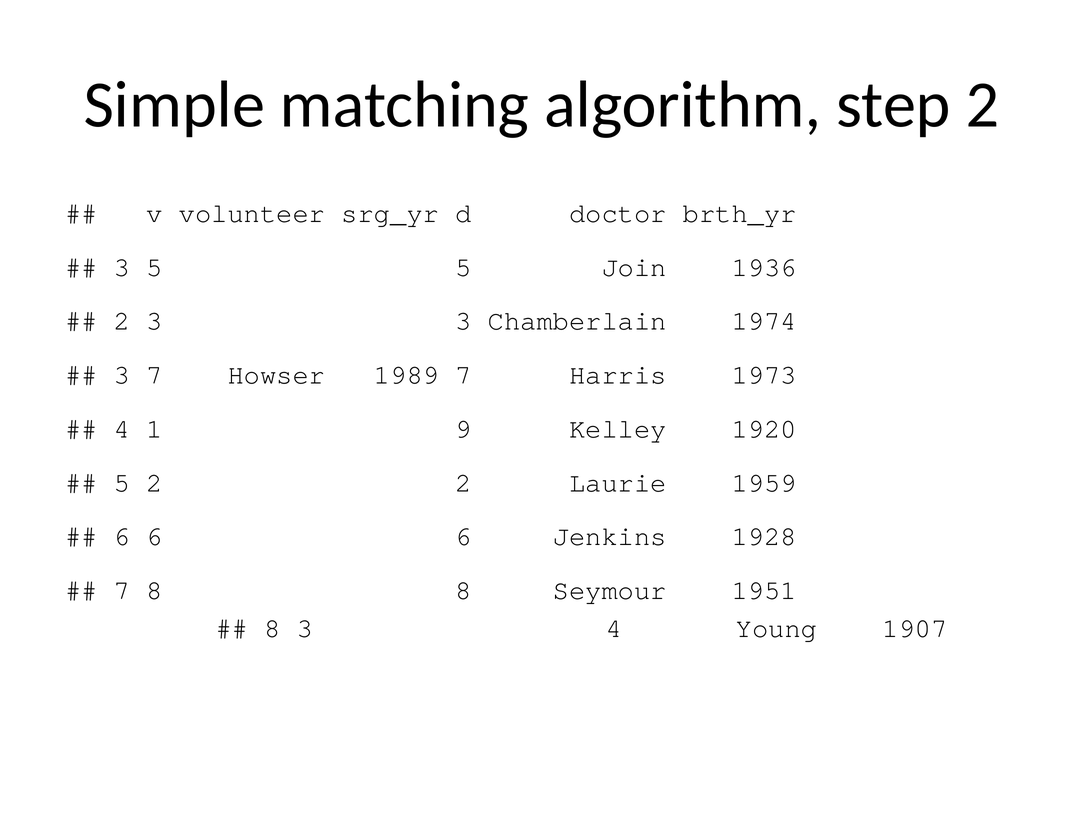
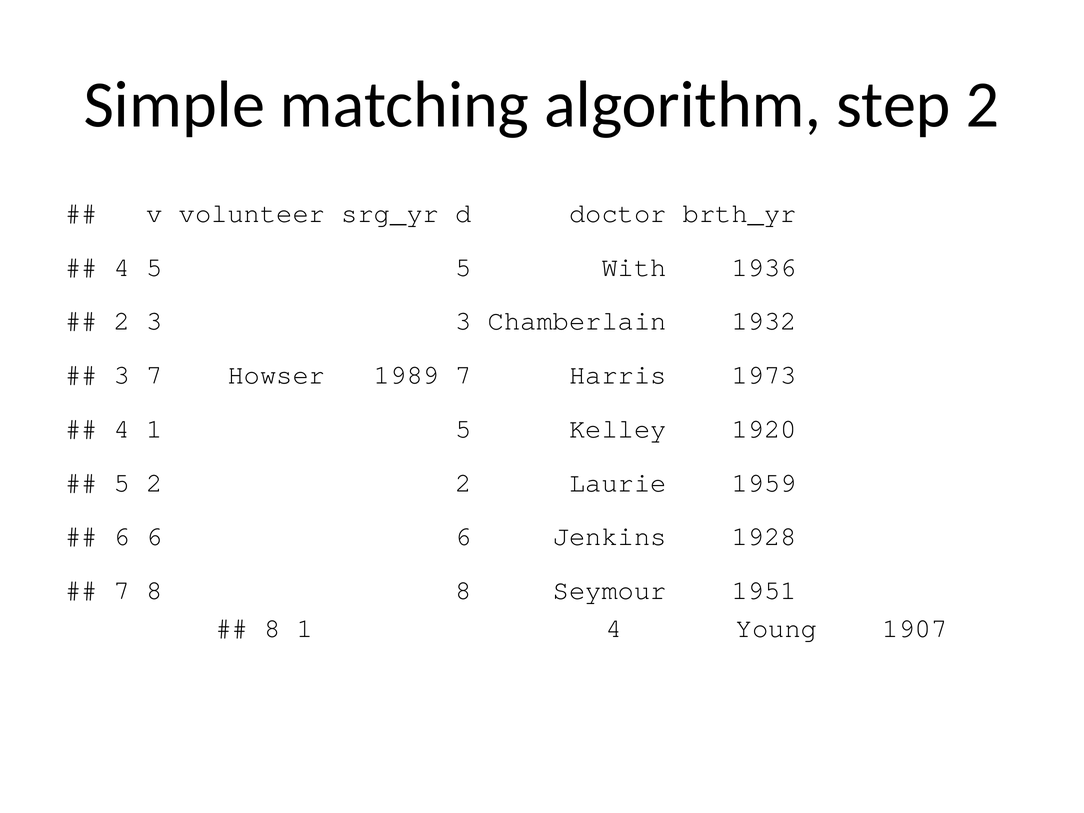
3: 3 -> 4 (122, 267)
Join: Join -> With (634, 267)
1974: 1974 -> 1932 (764, 321)
1 9: 9 -> 5 (463, 429)
8 3: 3 -> 1 (305, 628)
